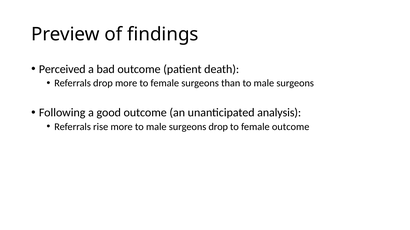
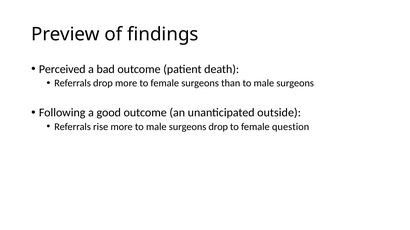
analysis: analysis -> outside (279, 113)
female outcome: outcome -> question (291, 127)
